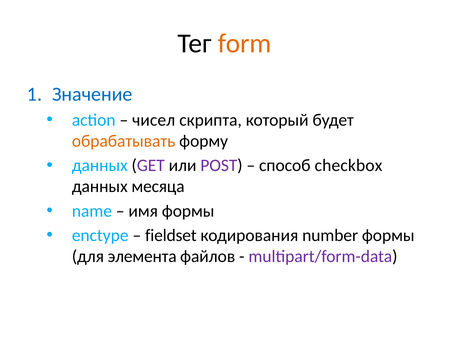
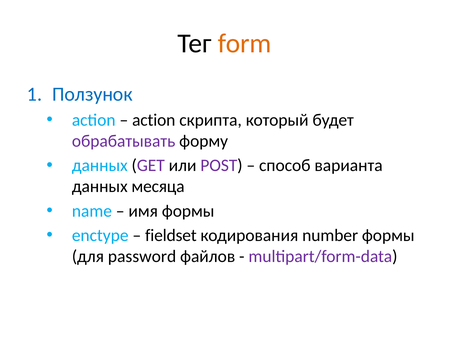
Значение: Значение -> Ползунок (92, 94)
чисел: чисел -> аction (154, 120)
обрабатывать colour: orange -> purple (124, 141)
checkbox: checkbox -> варианта (349, 165)
элемента: элемента -> password (142, 256)
